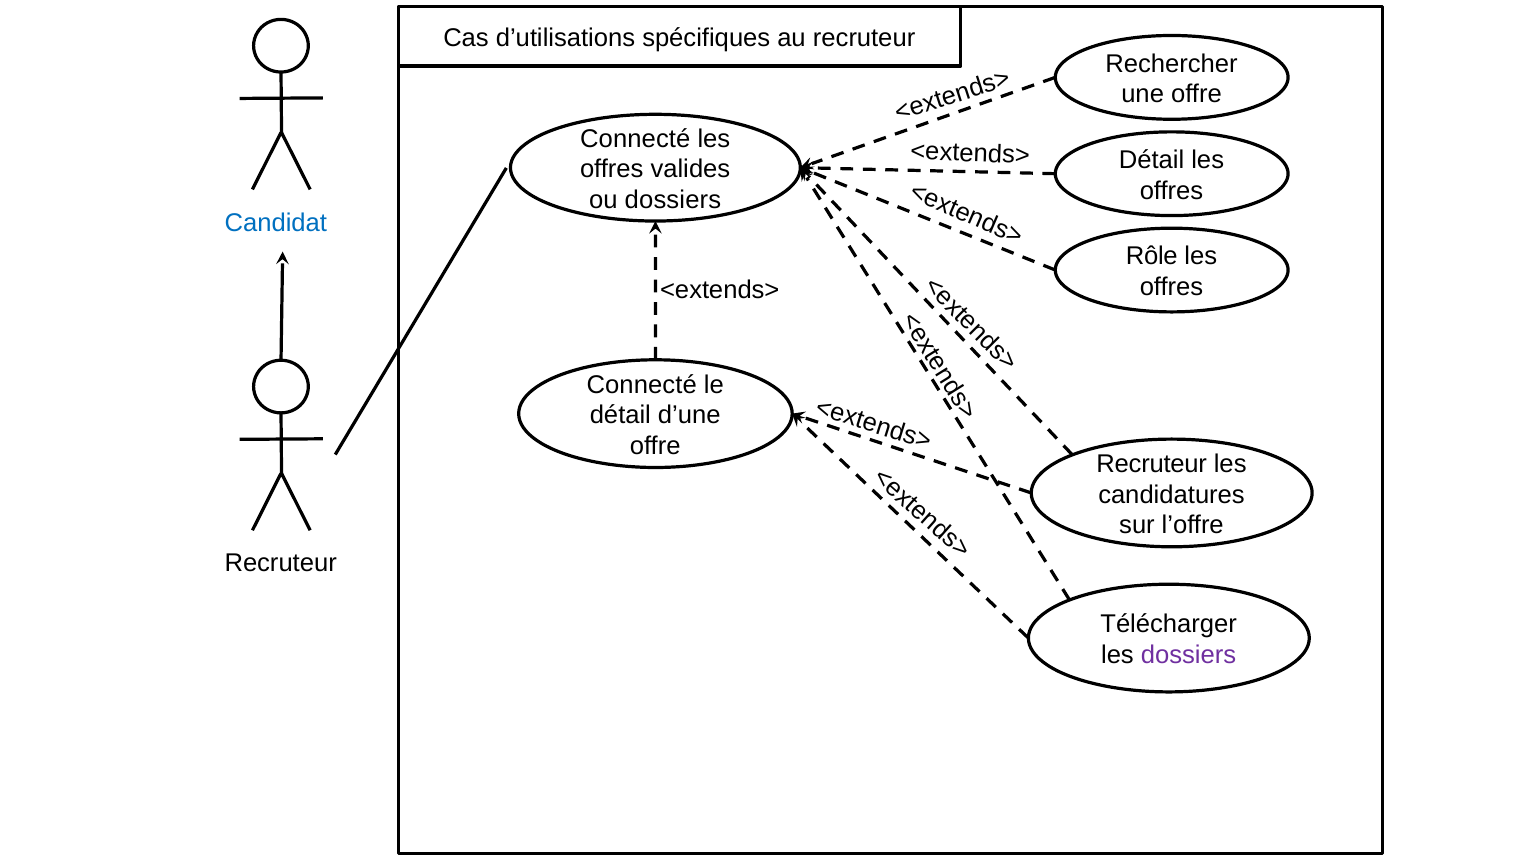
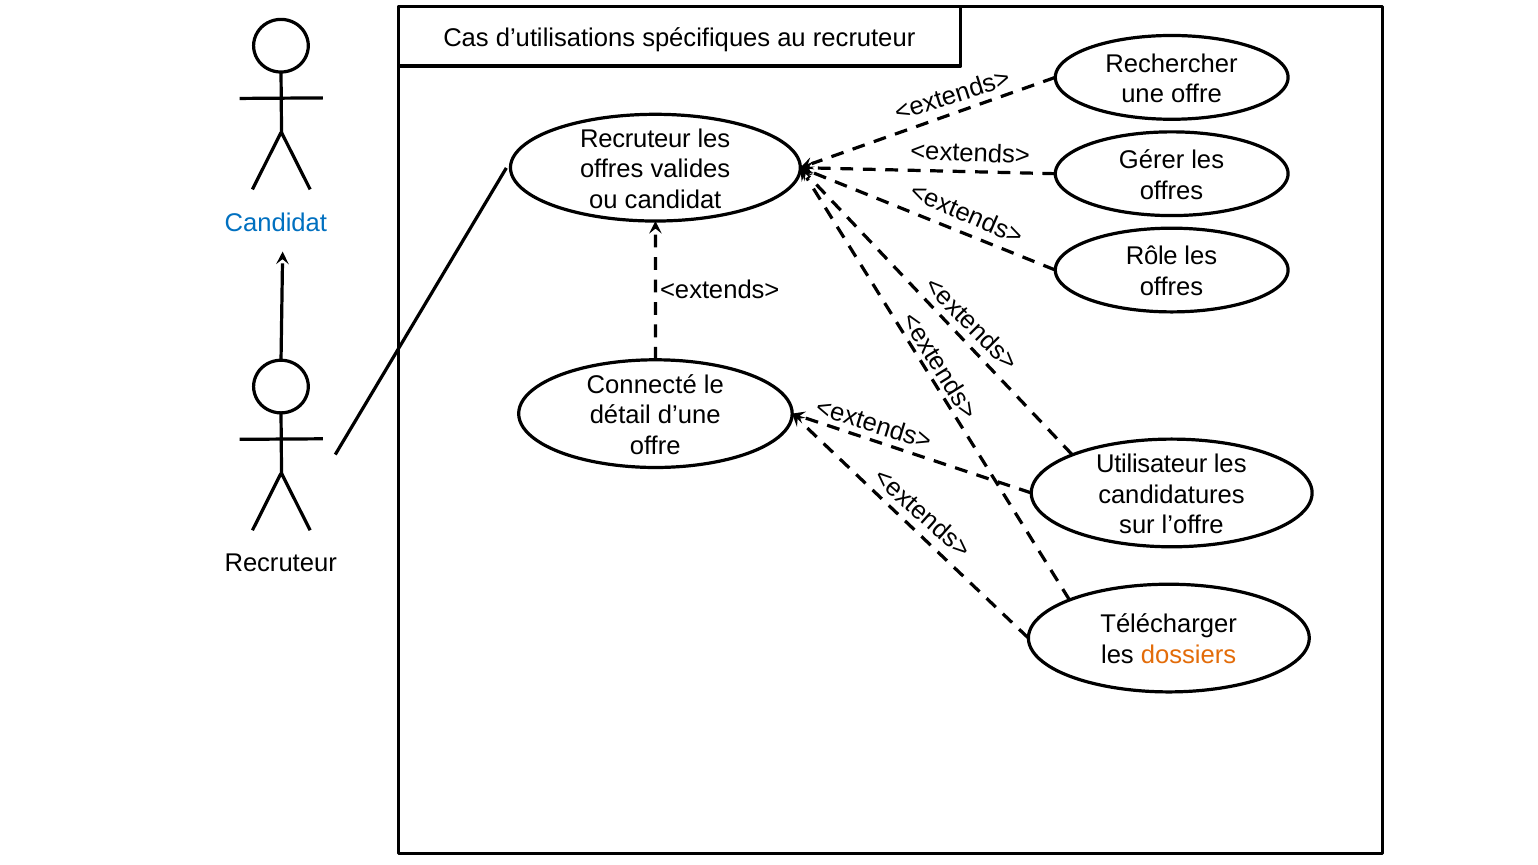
Connecté: Connecté -> Recruteur (635, 139)
Détail: Détail -> Gérer (1152, 160)
ou dossiers: dossiers -> candidat (673, 200)
Recruteur: Recruteur -> Utilisateur (1152, 464)
dossiers colour: purple -> orange (1188, 655)
